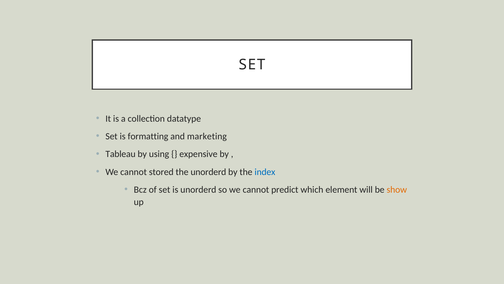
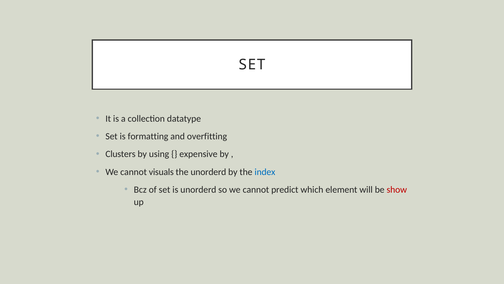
marketing: marketing -> overfitting (207, 136)
Tableau: Tableau -> Clusters (121, 154)
stored: stored -> visuals (161, 172)
show colour: orange -> red (397, 189)
